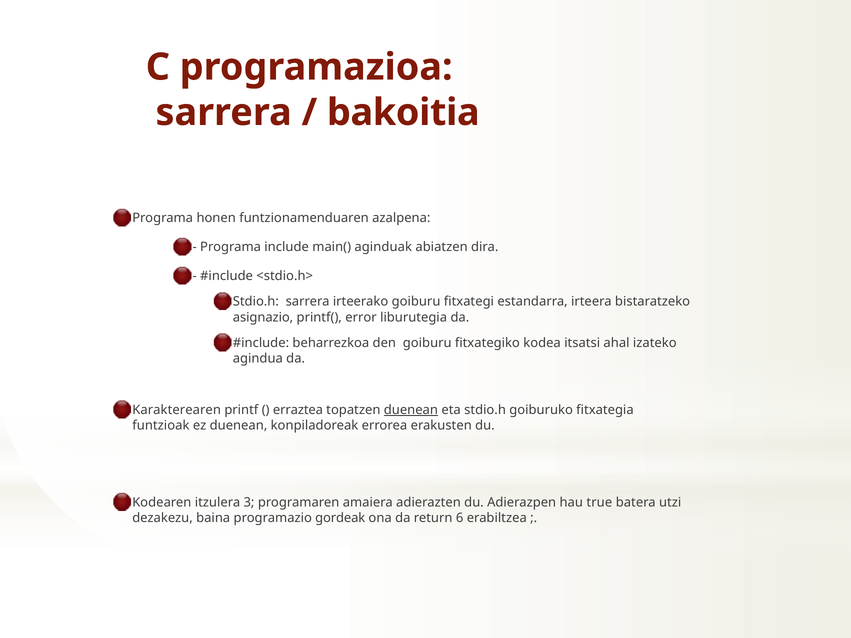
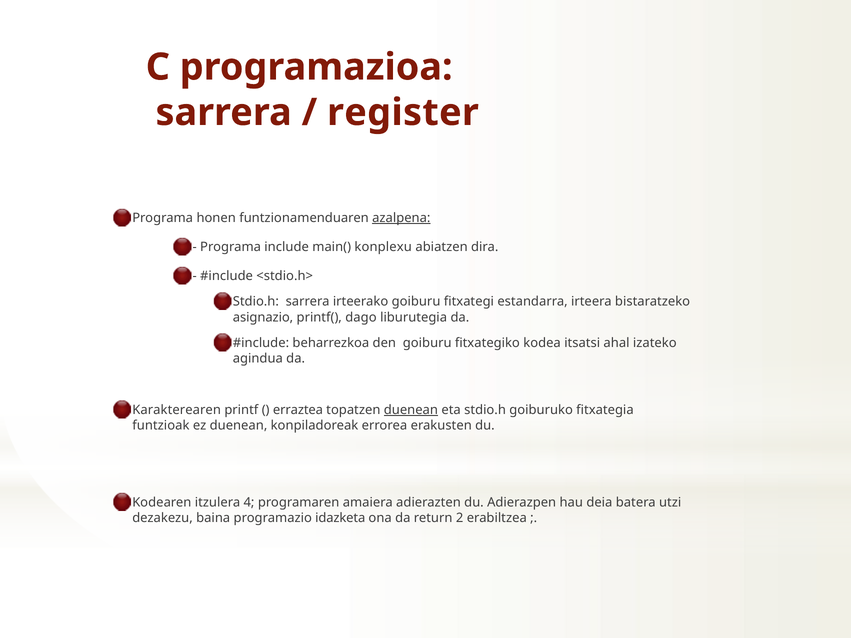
bakoitia: bakoitia -> register (403, 113)
azalpena underline: none -> present (401, 218)
aginduak: aginduak -> konplexu (383, 247)
error: error -> dago (361, 317)
3: 3 -> 4 (249, 503)
true: true -> deia (599, 503)
gordeak: gordeak -> idazketa (340, 518)
6: 6 -> 2 (460, 518)
